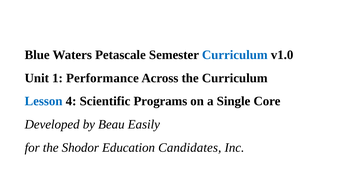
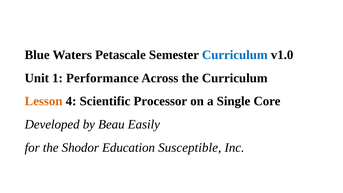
Lesson colour: blue -> orange (44, 101)
Programs: Programs -> Processor (160, 101)
Candidates: Candidates -> Susceptible (190, 148)
